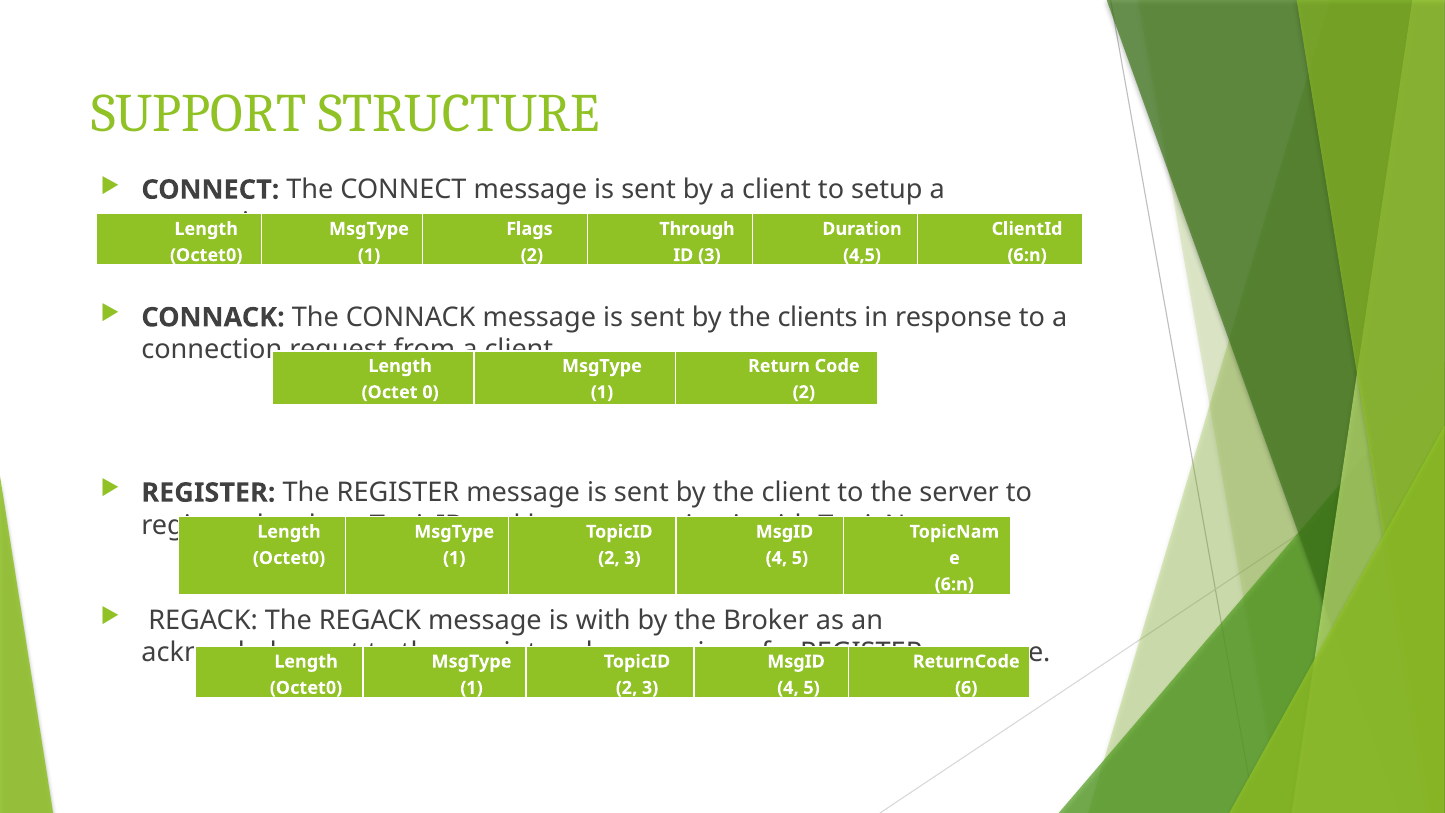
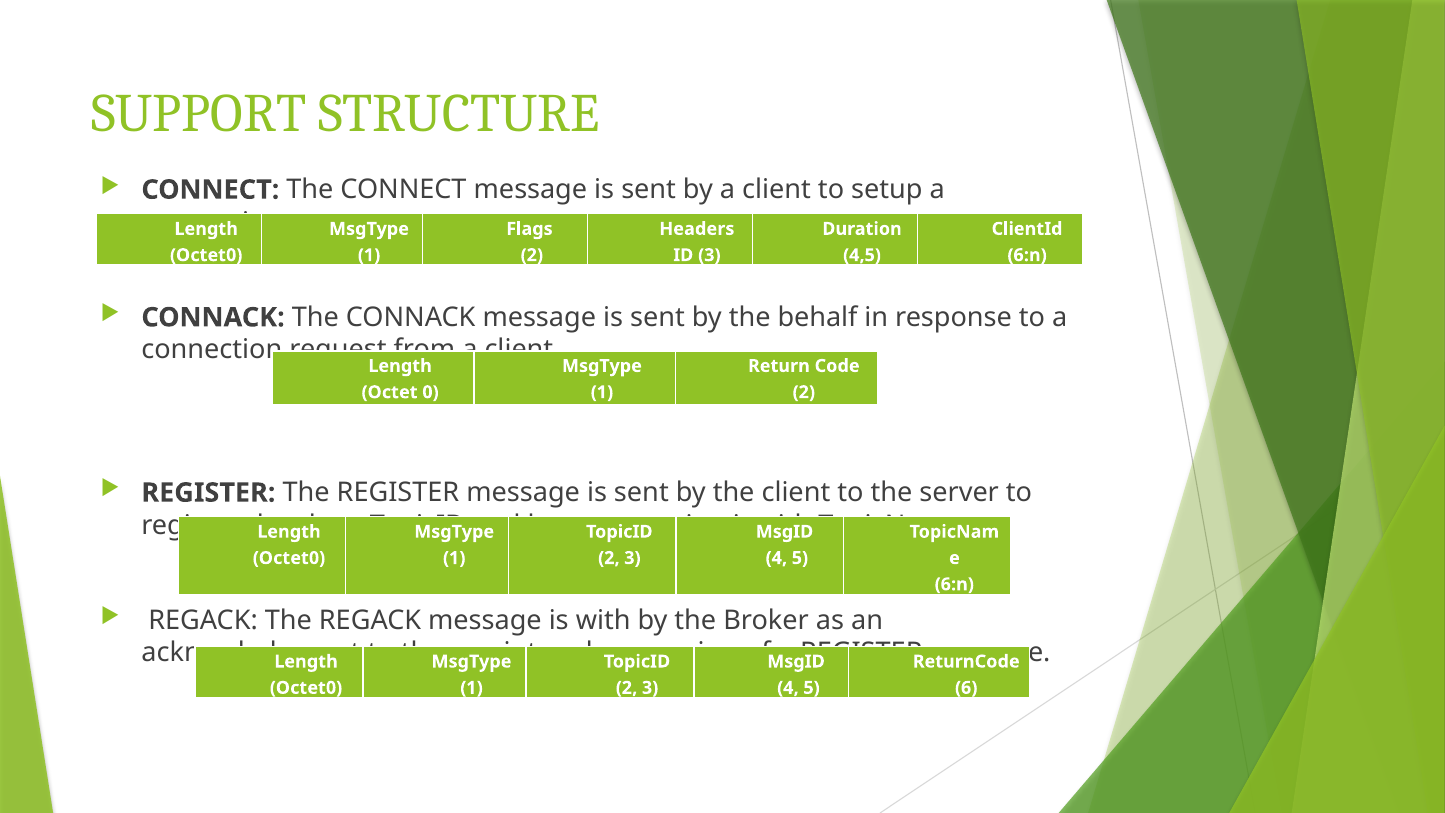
Through: Through -> Headers (697, 229)
clients: clients -> behalf (817, 317)
